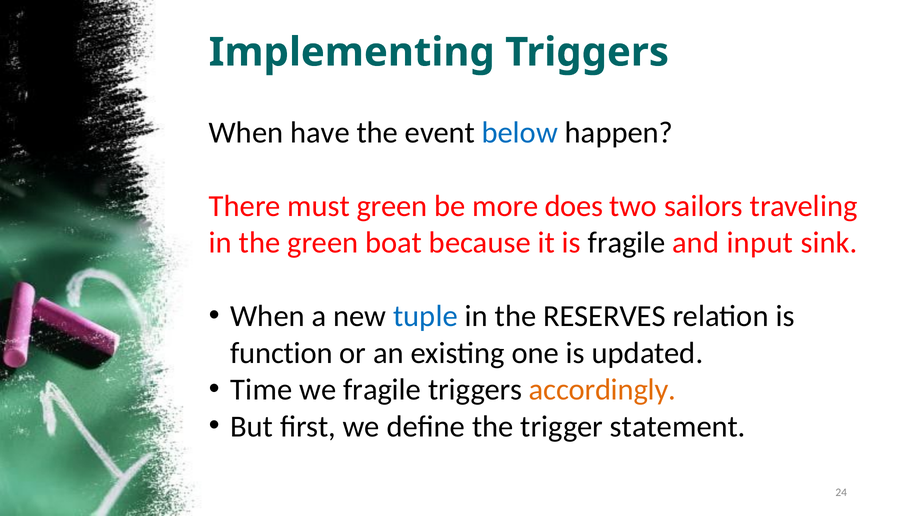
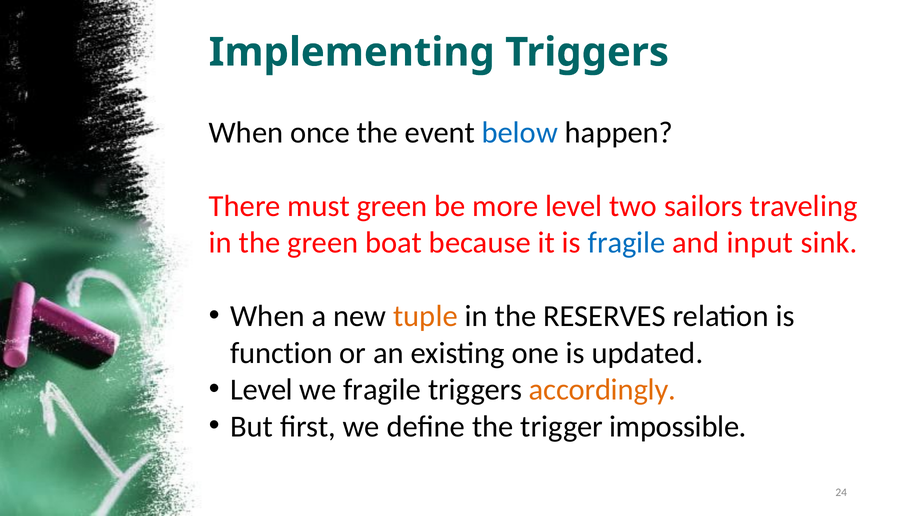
have: have -> once (320, 133)
more does: does -> level (574, 206)
fragile colour: black -> blue (627, 243)
tuple colour: blue -> orange (425, 316)
Time: Time -> Level (262, 390)
statement: statement -> impossible (678, 426)
